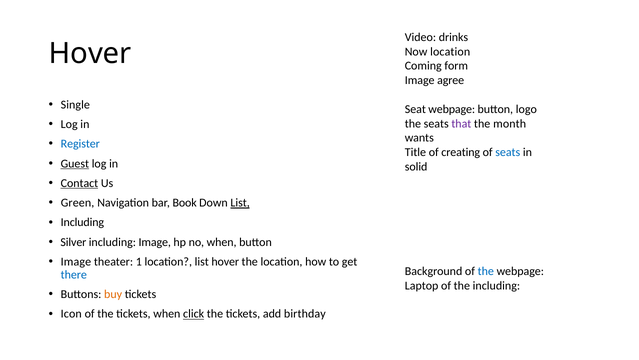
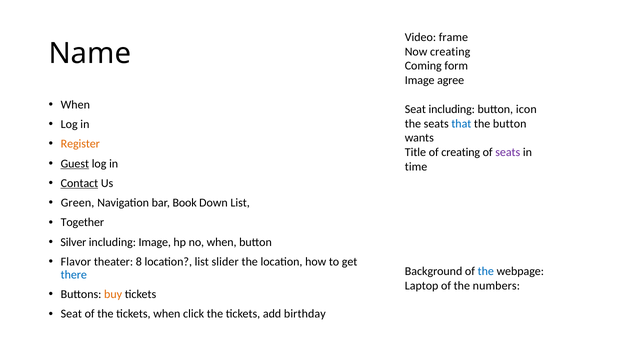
drinks: drinks -> frame (453, 37)
Hover: Hover -> Name (90, 54)
Now location: location -> creating (450, 52)
Single: Single -> When (75, 104)
Seat webpage: webpage -> including (452, 109)
logo: logo -> icon (526, 109)
that colour: purple -> blue (461, 123)
the month: month -> button (510, 123)
Register colour: blue -> orange (80, 144)
seats colour: blue -> purple (508, 152)
solid: solid -> time (416, 167)
List underline: present -> none (240, 202)
Including: Including -> Together (82, 222)
Image: Image -> Flavor (76, 261)
1: 1 -> 8 (139, 261)
list hover: hover -> slider (225, 261)
the including: including -> numbers (496, 285)
Icon: Icon -> Seat (71, 313)
click underline: present -> none (194, 313)
